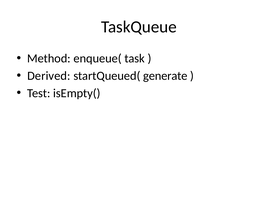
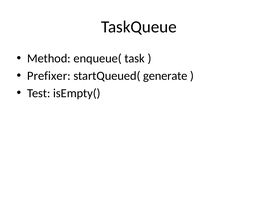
Derived: Derived -> Prefixer (49, 76)
